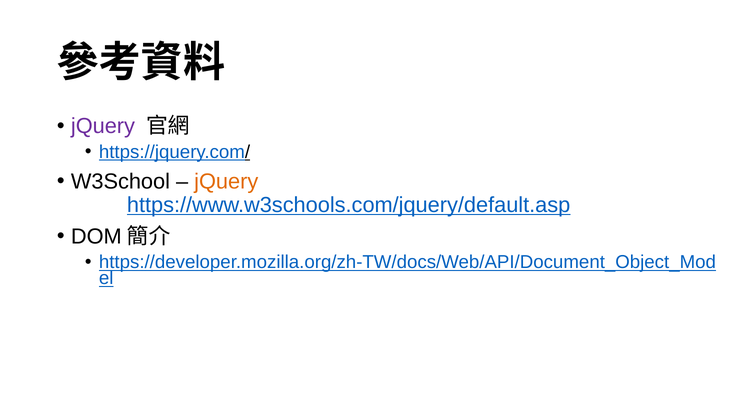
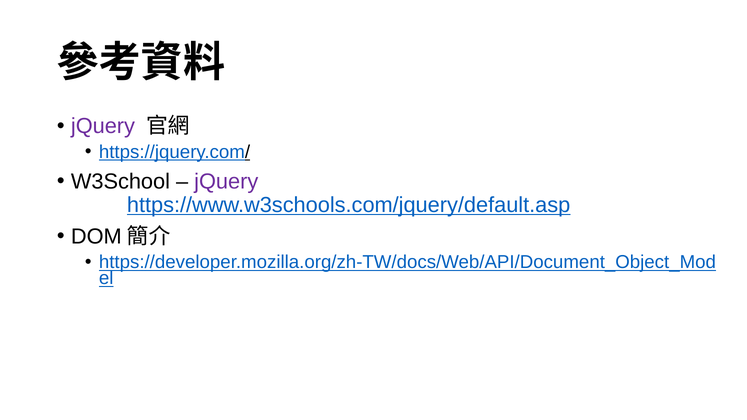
jQuery colour: orange -> purple (226, 182)
